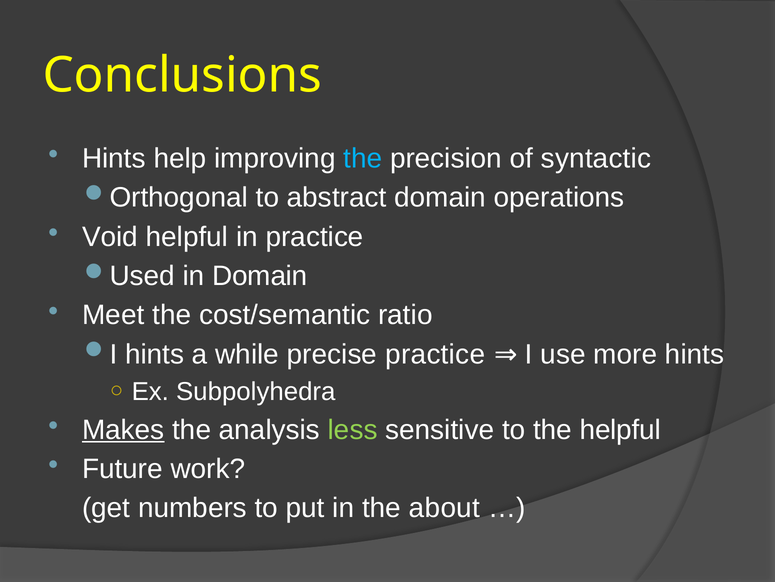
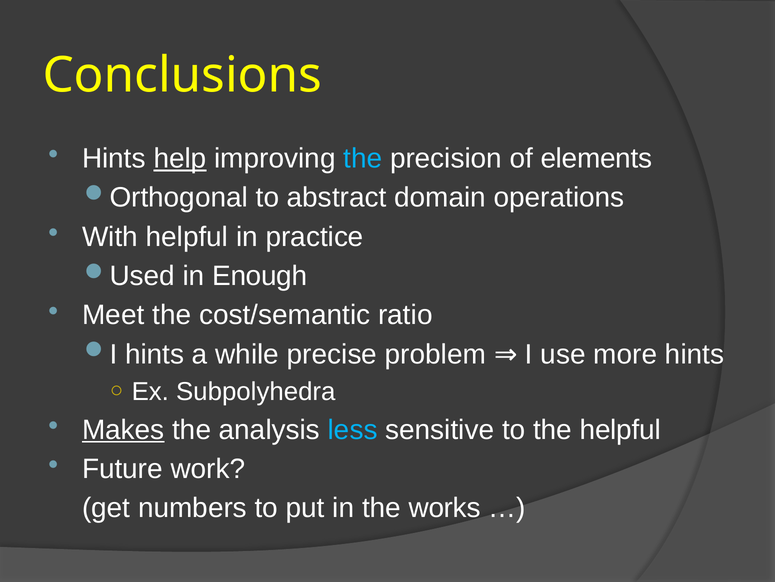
help underline: none -> present (180, 158)
syntactic: syntactic -> elements (596, 158)
Void: Void -> With (110, 236)
in Domain: Domain -> Enough (260, 276)
precise practice: practice -> problem (435, 354)
less colour: light green -> light blue (353, 429)
about: about -> works (445, 508)
